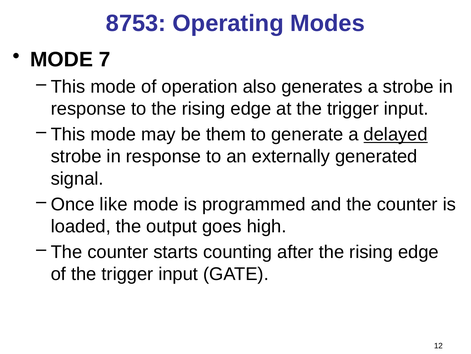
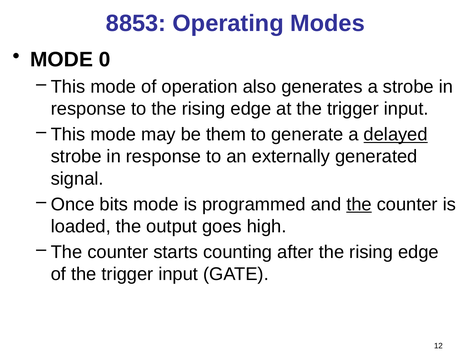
8753: 8753 -> 8853 (136, 23)
7: 7 -> 0 (105, 60)
like: like -> bits (114, 204)
the underline: none -> present (359, 204)
